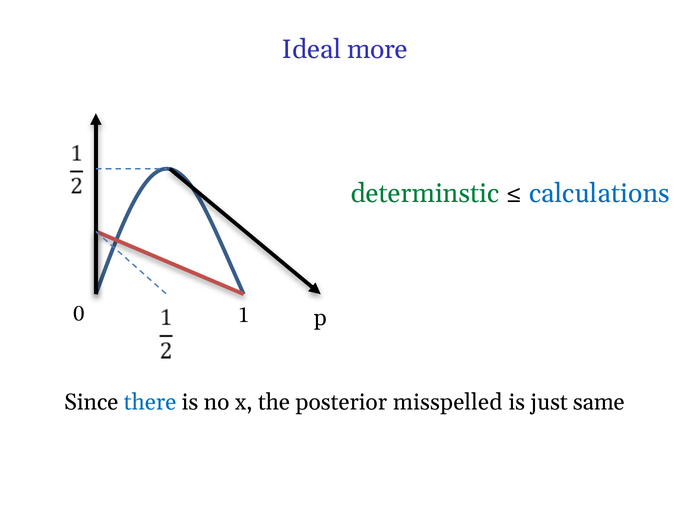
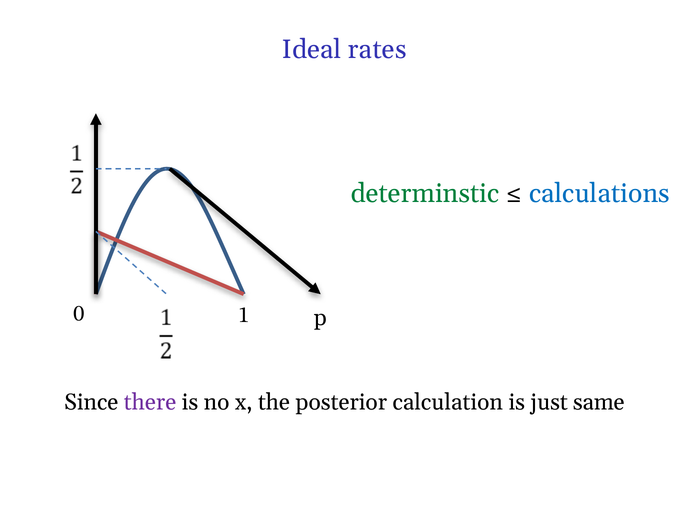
more: more -> rates (377, 49)
there colour: blue -> purple (150, 403)
misspelled: misspelled -> calculation (448, 403)
